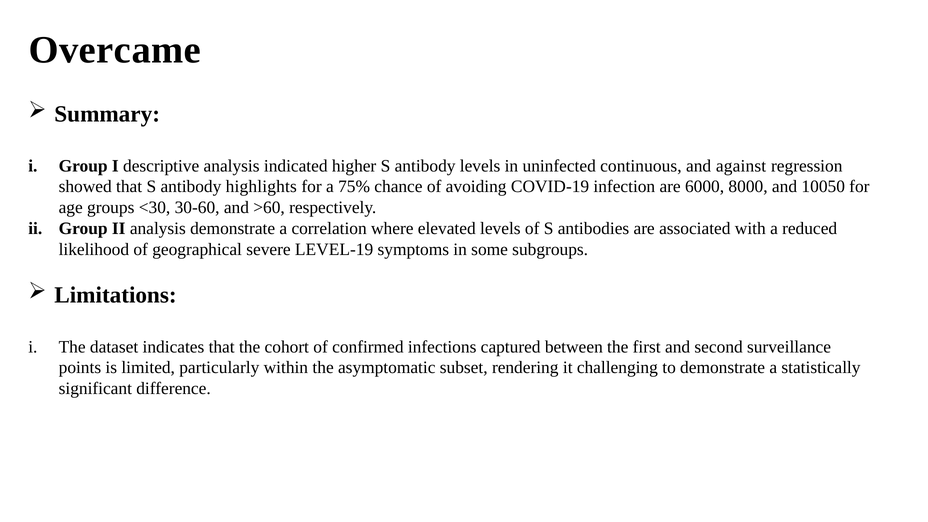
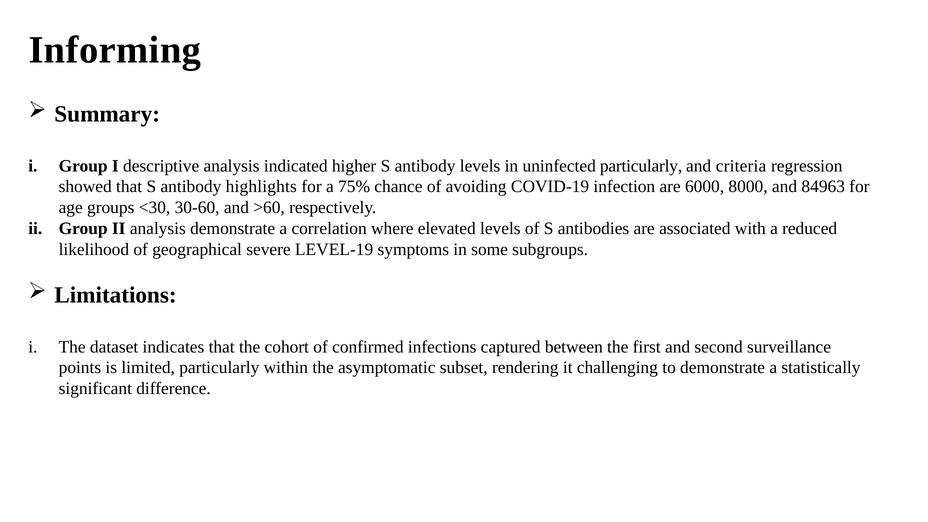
Overcame: Overcame -> Informing (115, 50)
uninfected continuous: continuous -> particularly (641, 166)
against: against -> criteria (741, 166)
10050: 10050 -> 84963 (823, 187)
